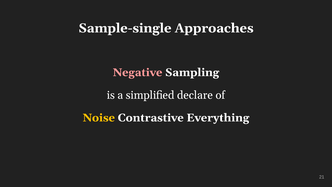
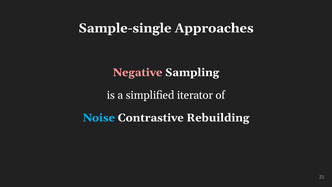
declare: declare -> iterator (195, 95)
Noise colour: yellow -> light blue (99, 118)
Everything: Everything -> Rebuilding (218, 118)
